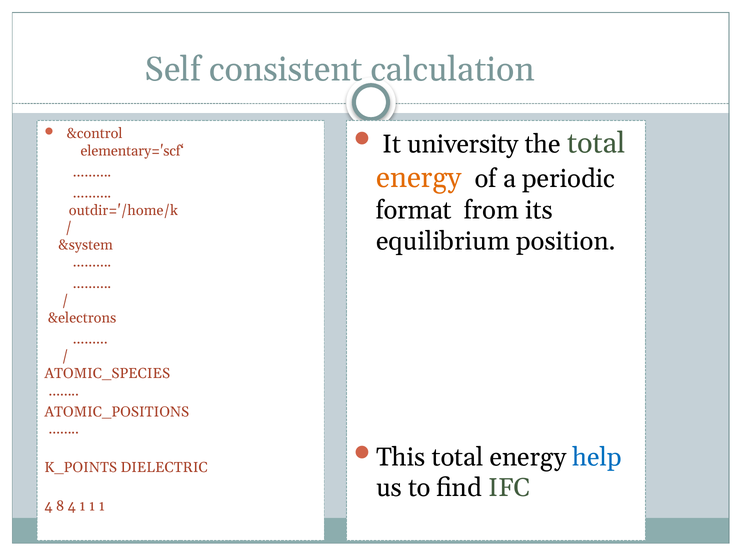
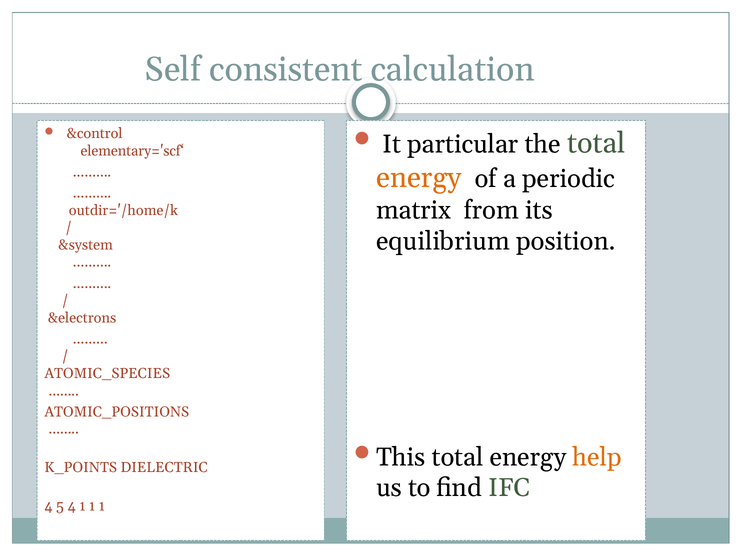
university: university -> particular (463, 144)
format: format -> matrix (414, 210)
help colour: blue -> orange (597, 457)
8: 8 -> 5 (60, 506)
